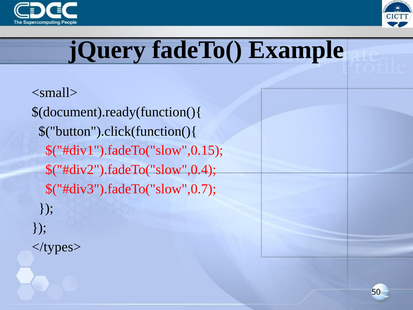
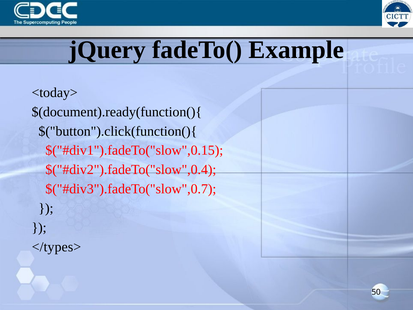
<small>: <small> -> <today> (55, 92)
